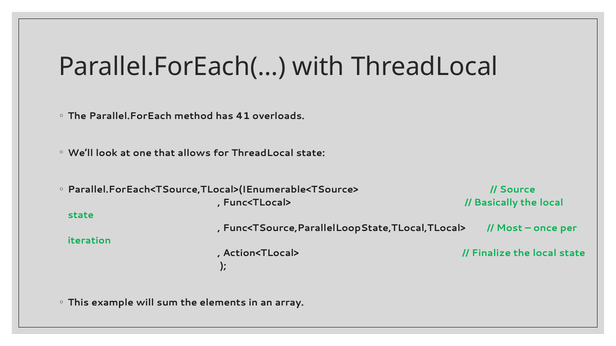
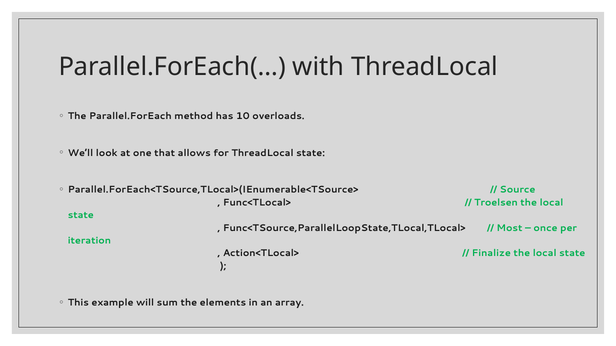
41: 41 -> 10 (243, 116)
Basically: Basically -> Troelsen (496, 203)
